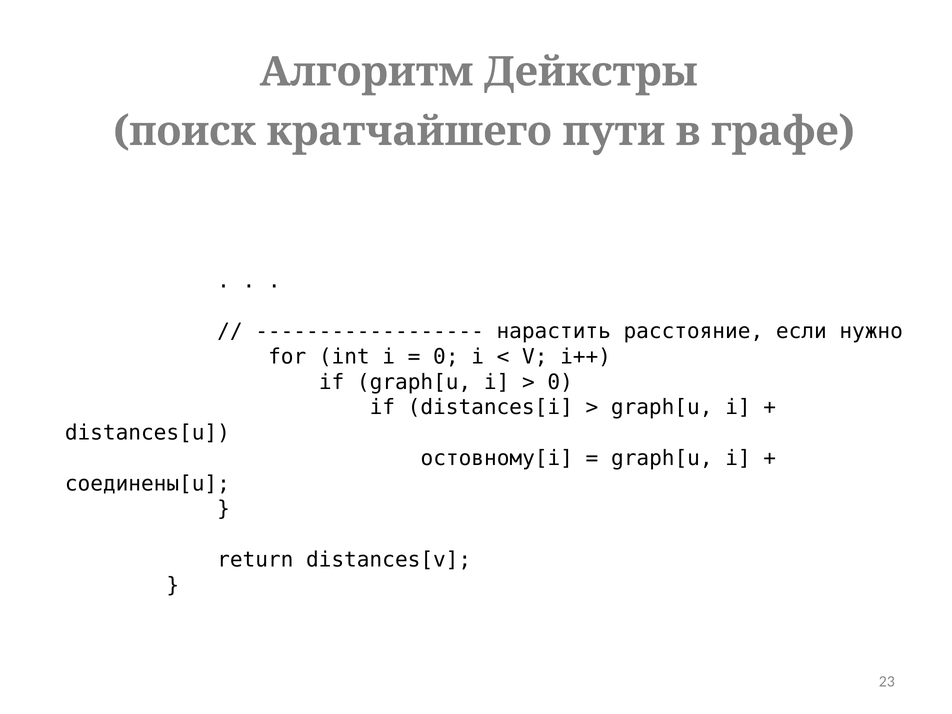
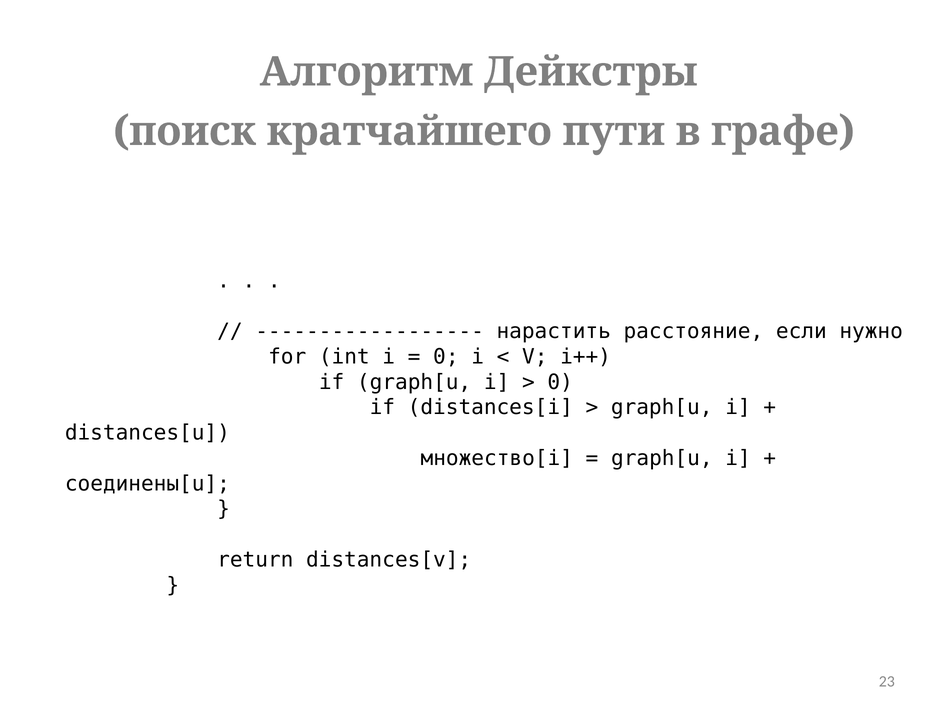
остовному[i: остовному[i -> множество[i (497, 458)
